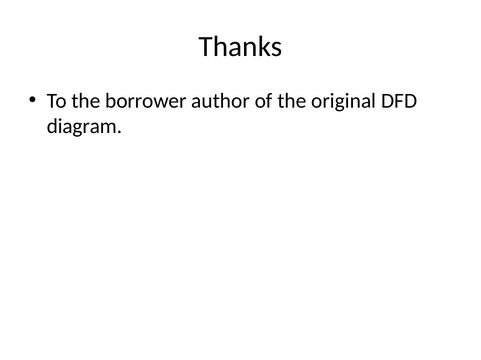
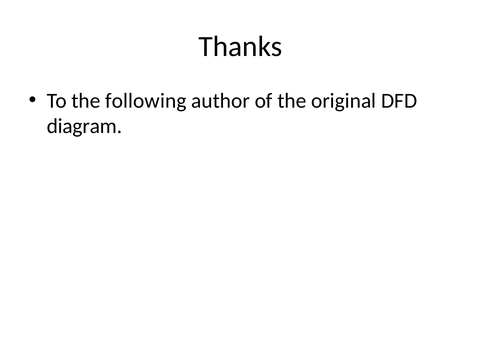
borrower: borrower -> following (146, 101)
